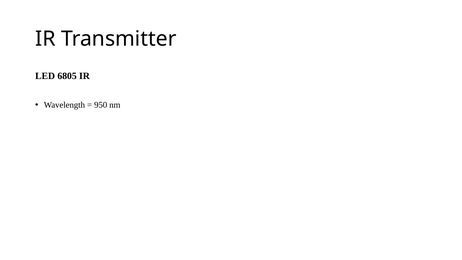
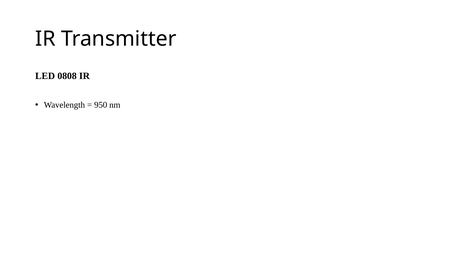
6805: 6805 -> 0808 (67, 76)
